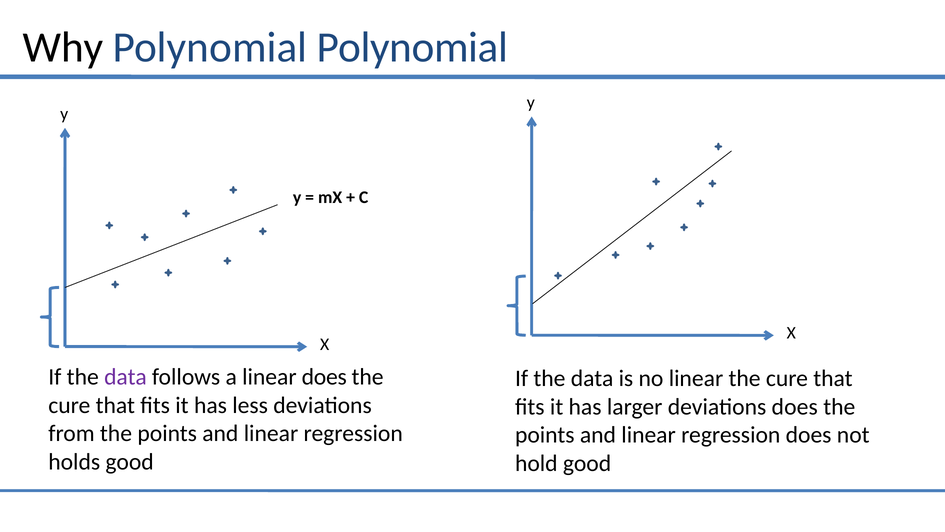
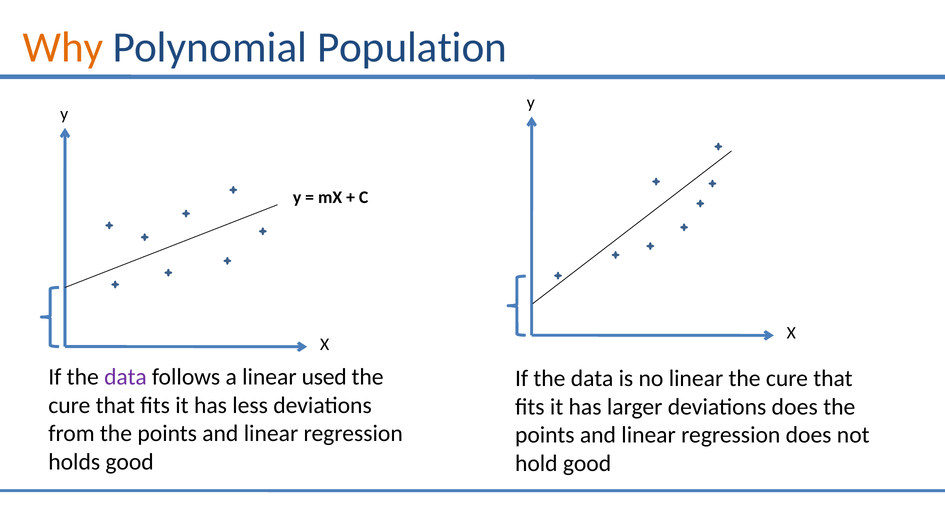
Why colour: black -> orange (63, 47)
Polynomial Polynomial: Polynomial -> Population (412, 47)
linear does: does -> used (324, 377)
